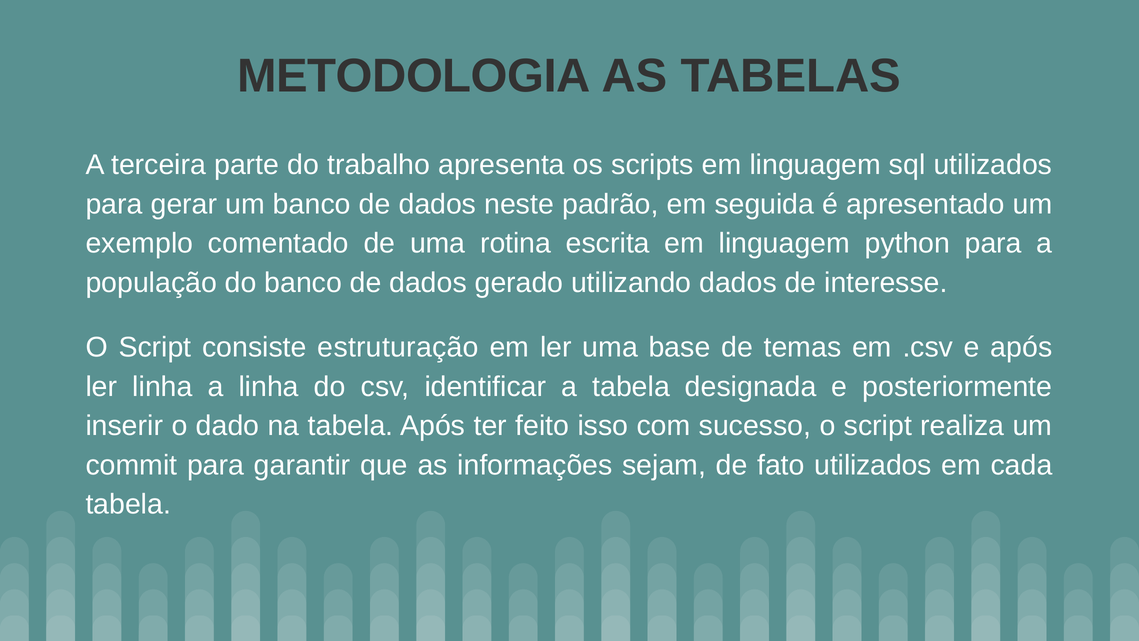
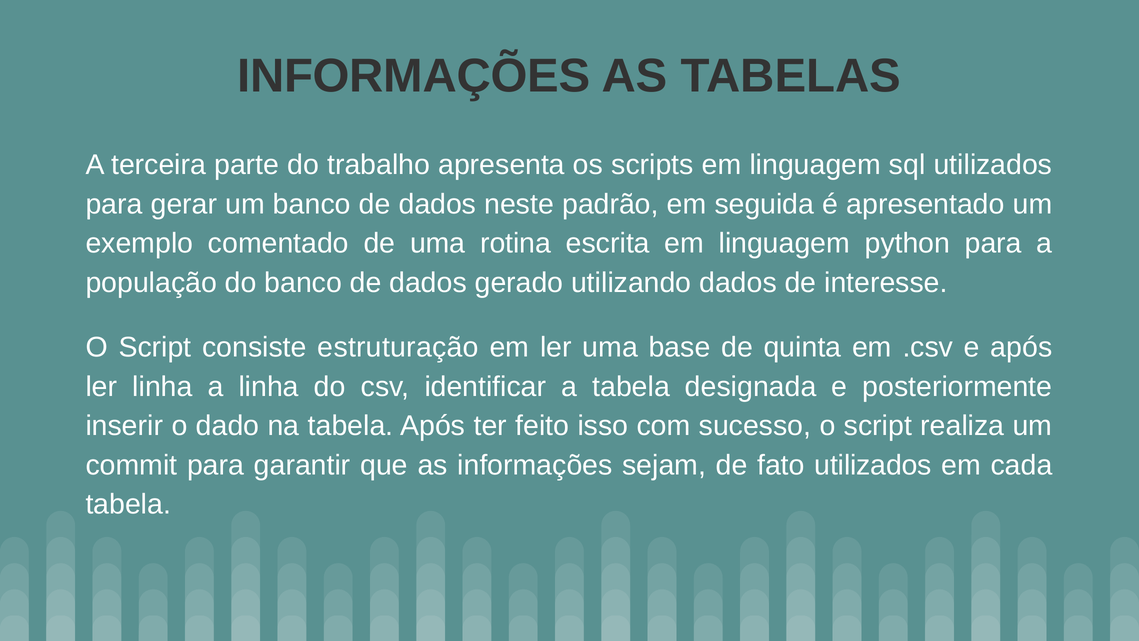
METODOLOGIA: METODOLOGIA -> INFORMAÇÕES (414, 76)
temas: temas -> quinta (802, 347)
